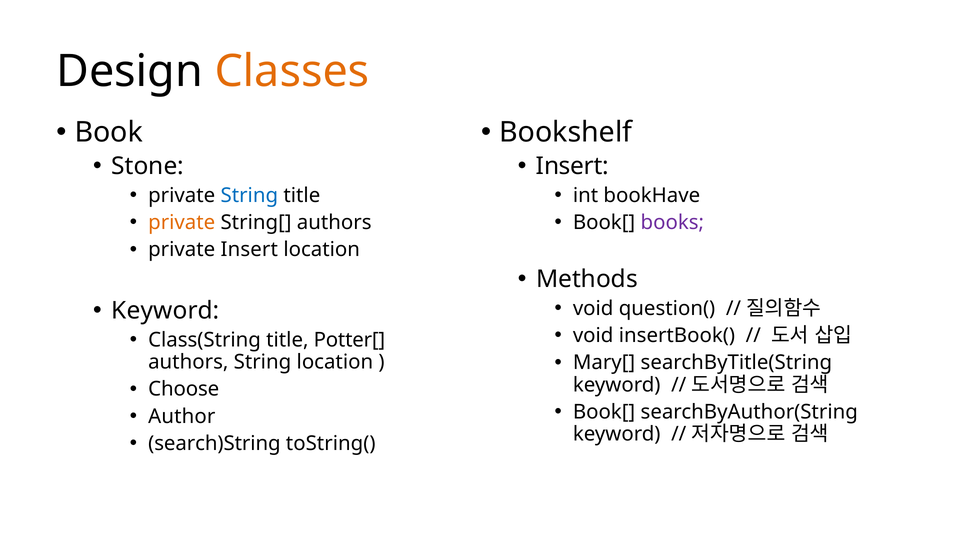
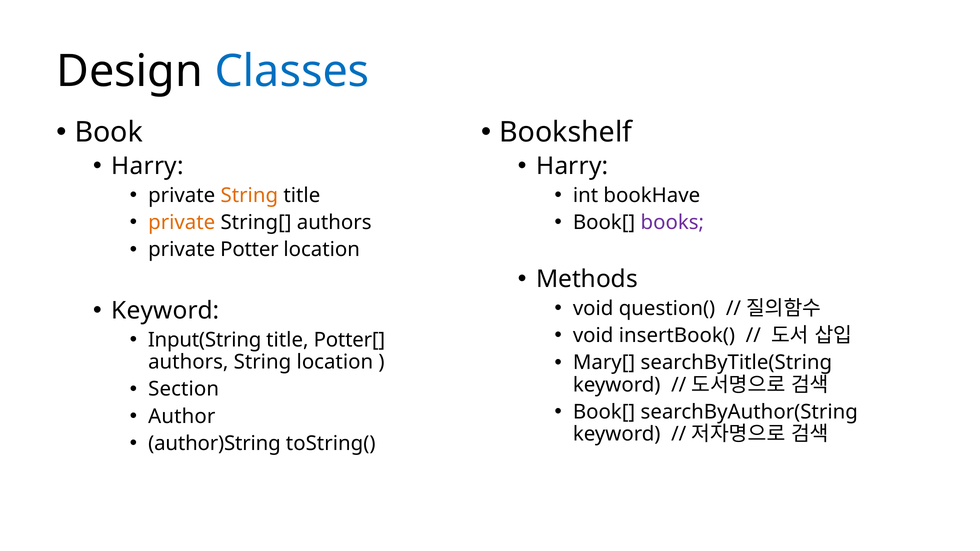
Classes colour: orange -> blue (292, 71)
Stone: Stone -> Harry (148, 166)
Insert: Insert -> Harry (572, 166)
String colour: blue -> orange (249, 195)
private Insert: Insert -> Potter (249, 250)
Class(String: Class(String -> Input(String (205, 340)
Choose: Choose -> Section (184, 389)
search)String: search)String -> author)String (214, 444)
